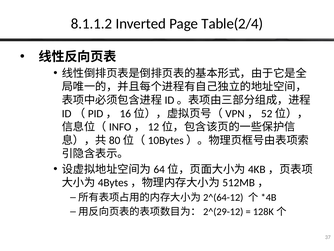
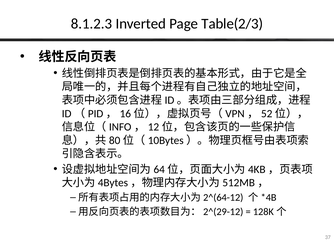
8.1.1.2: 8.1.1.2 -> 8.1.2.3 (92, 24)
Table(2/4: Table(2/4 -> Table(2/3 (232, 24)
